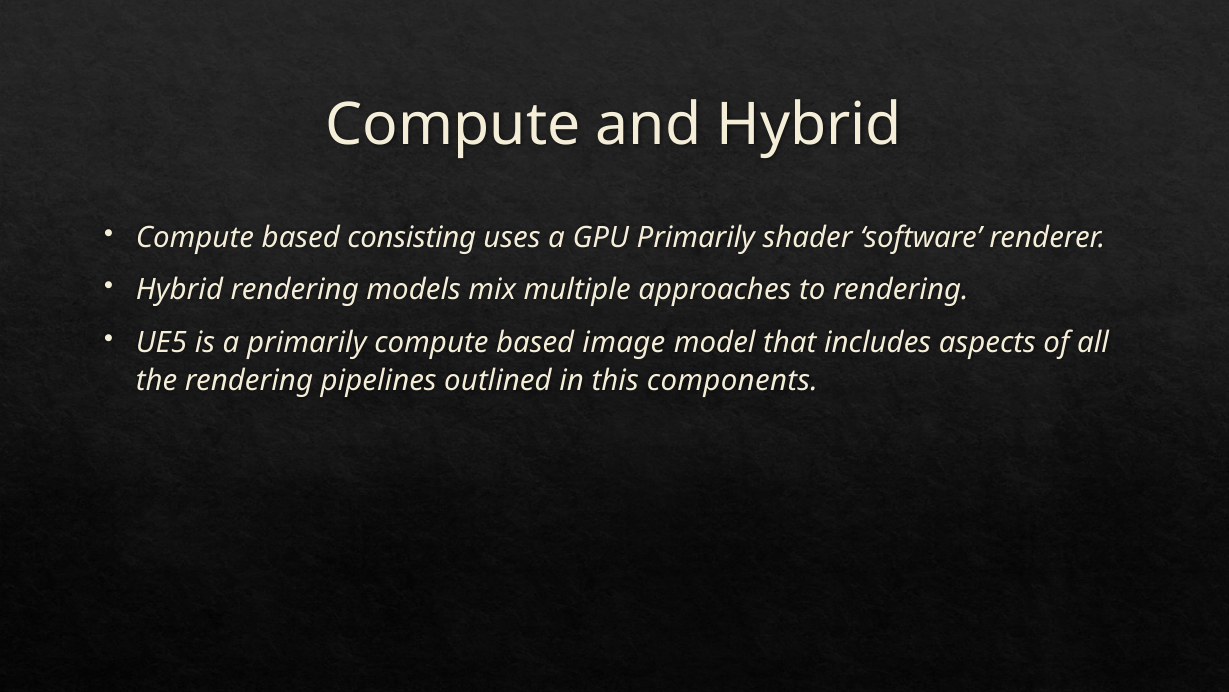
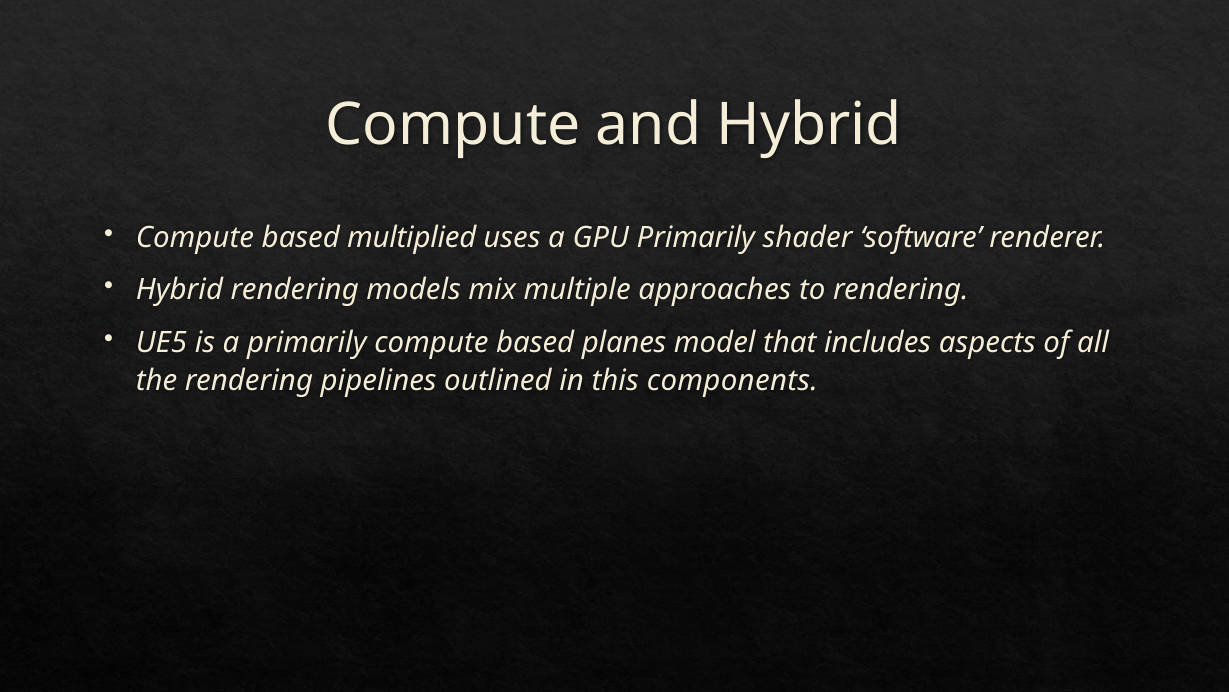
consisting: consisting -> multiplied (412, 237)
image: image -> planes (624, 342)
